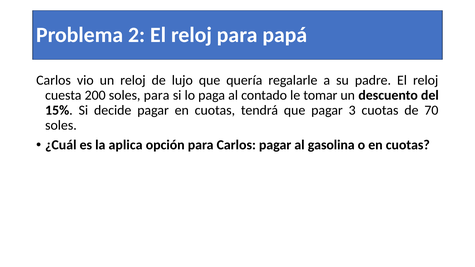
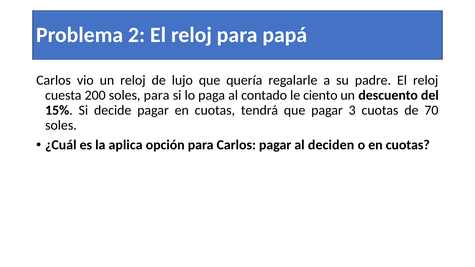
tomar: tomar -> ciento (320, 95)
gasolina: gasolina -> deciden (331, 145)
